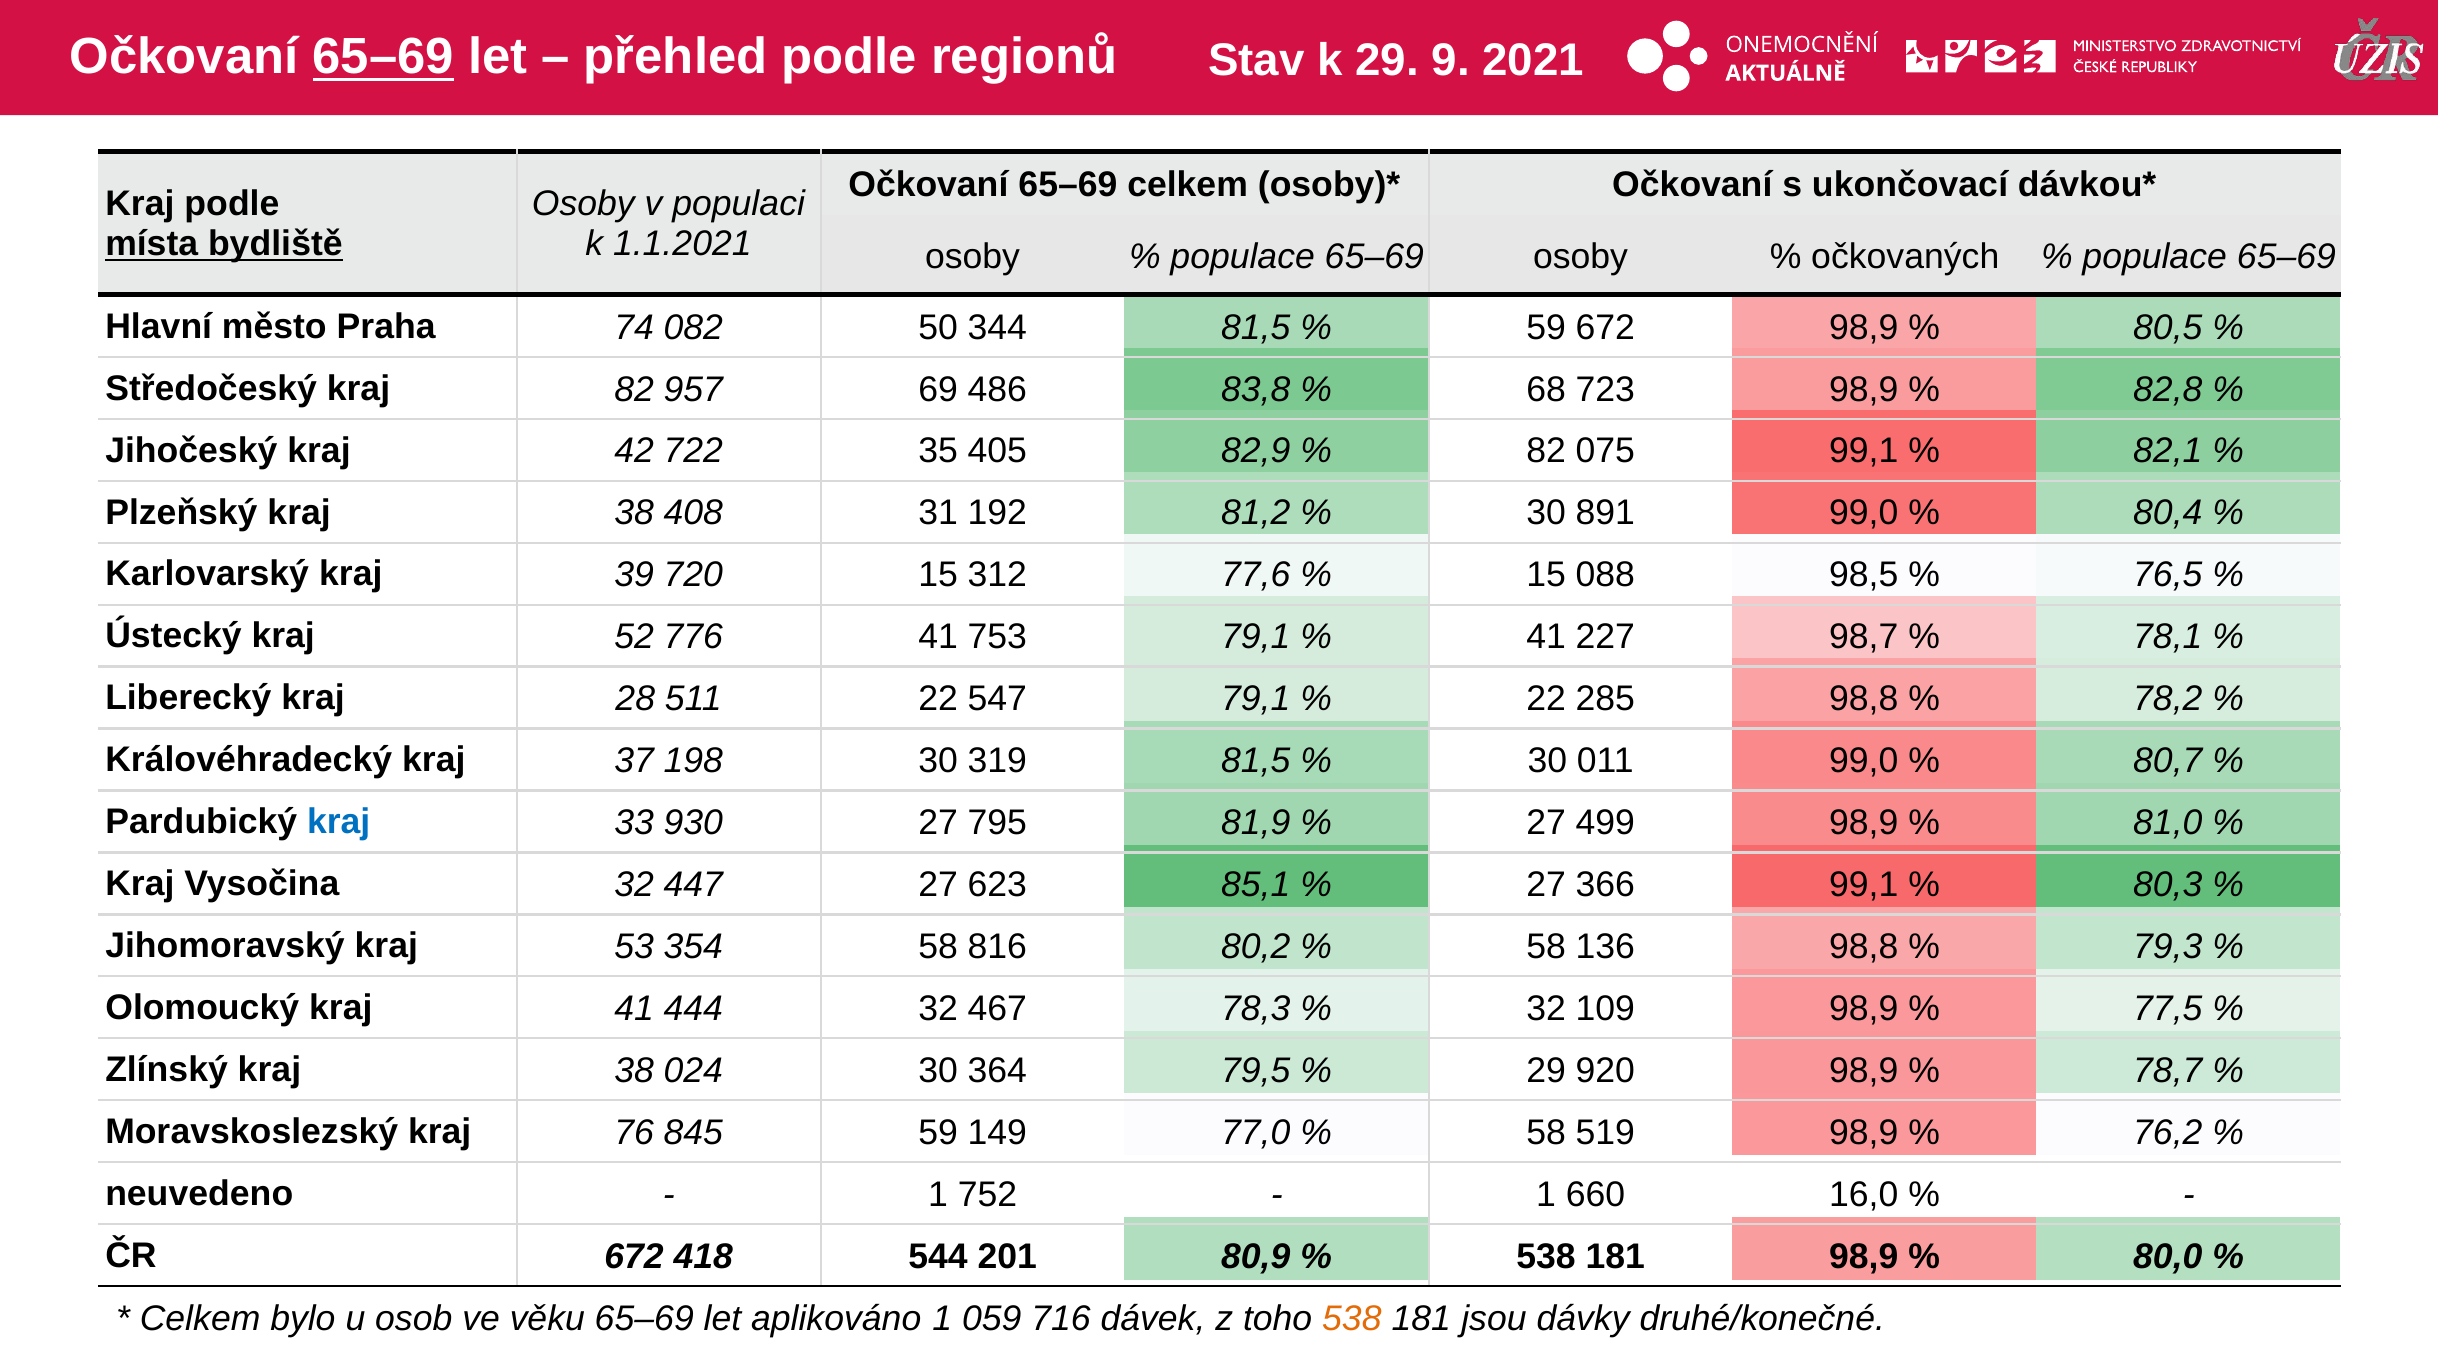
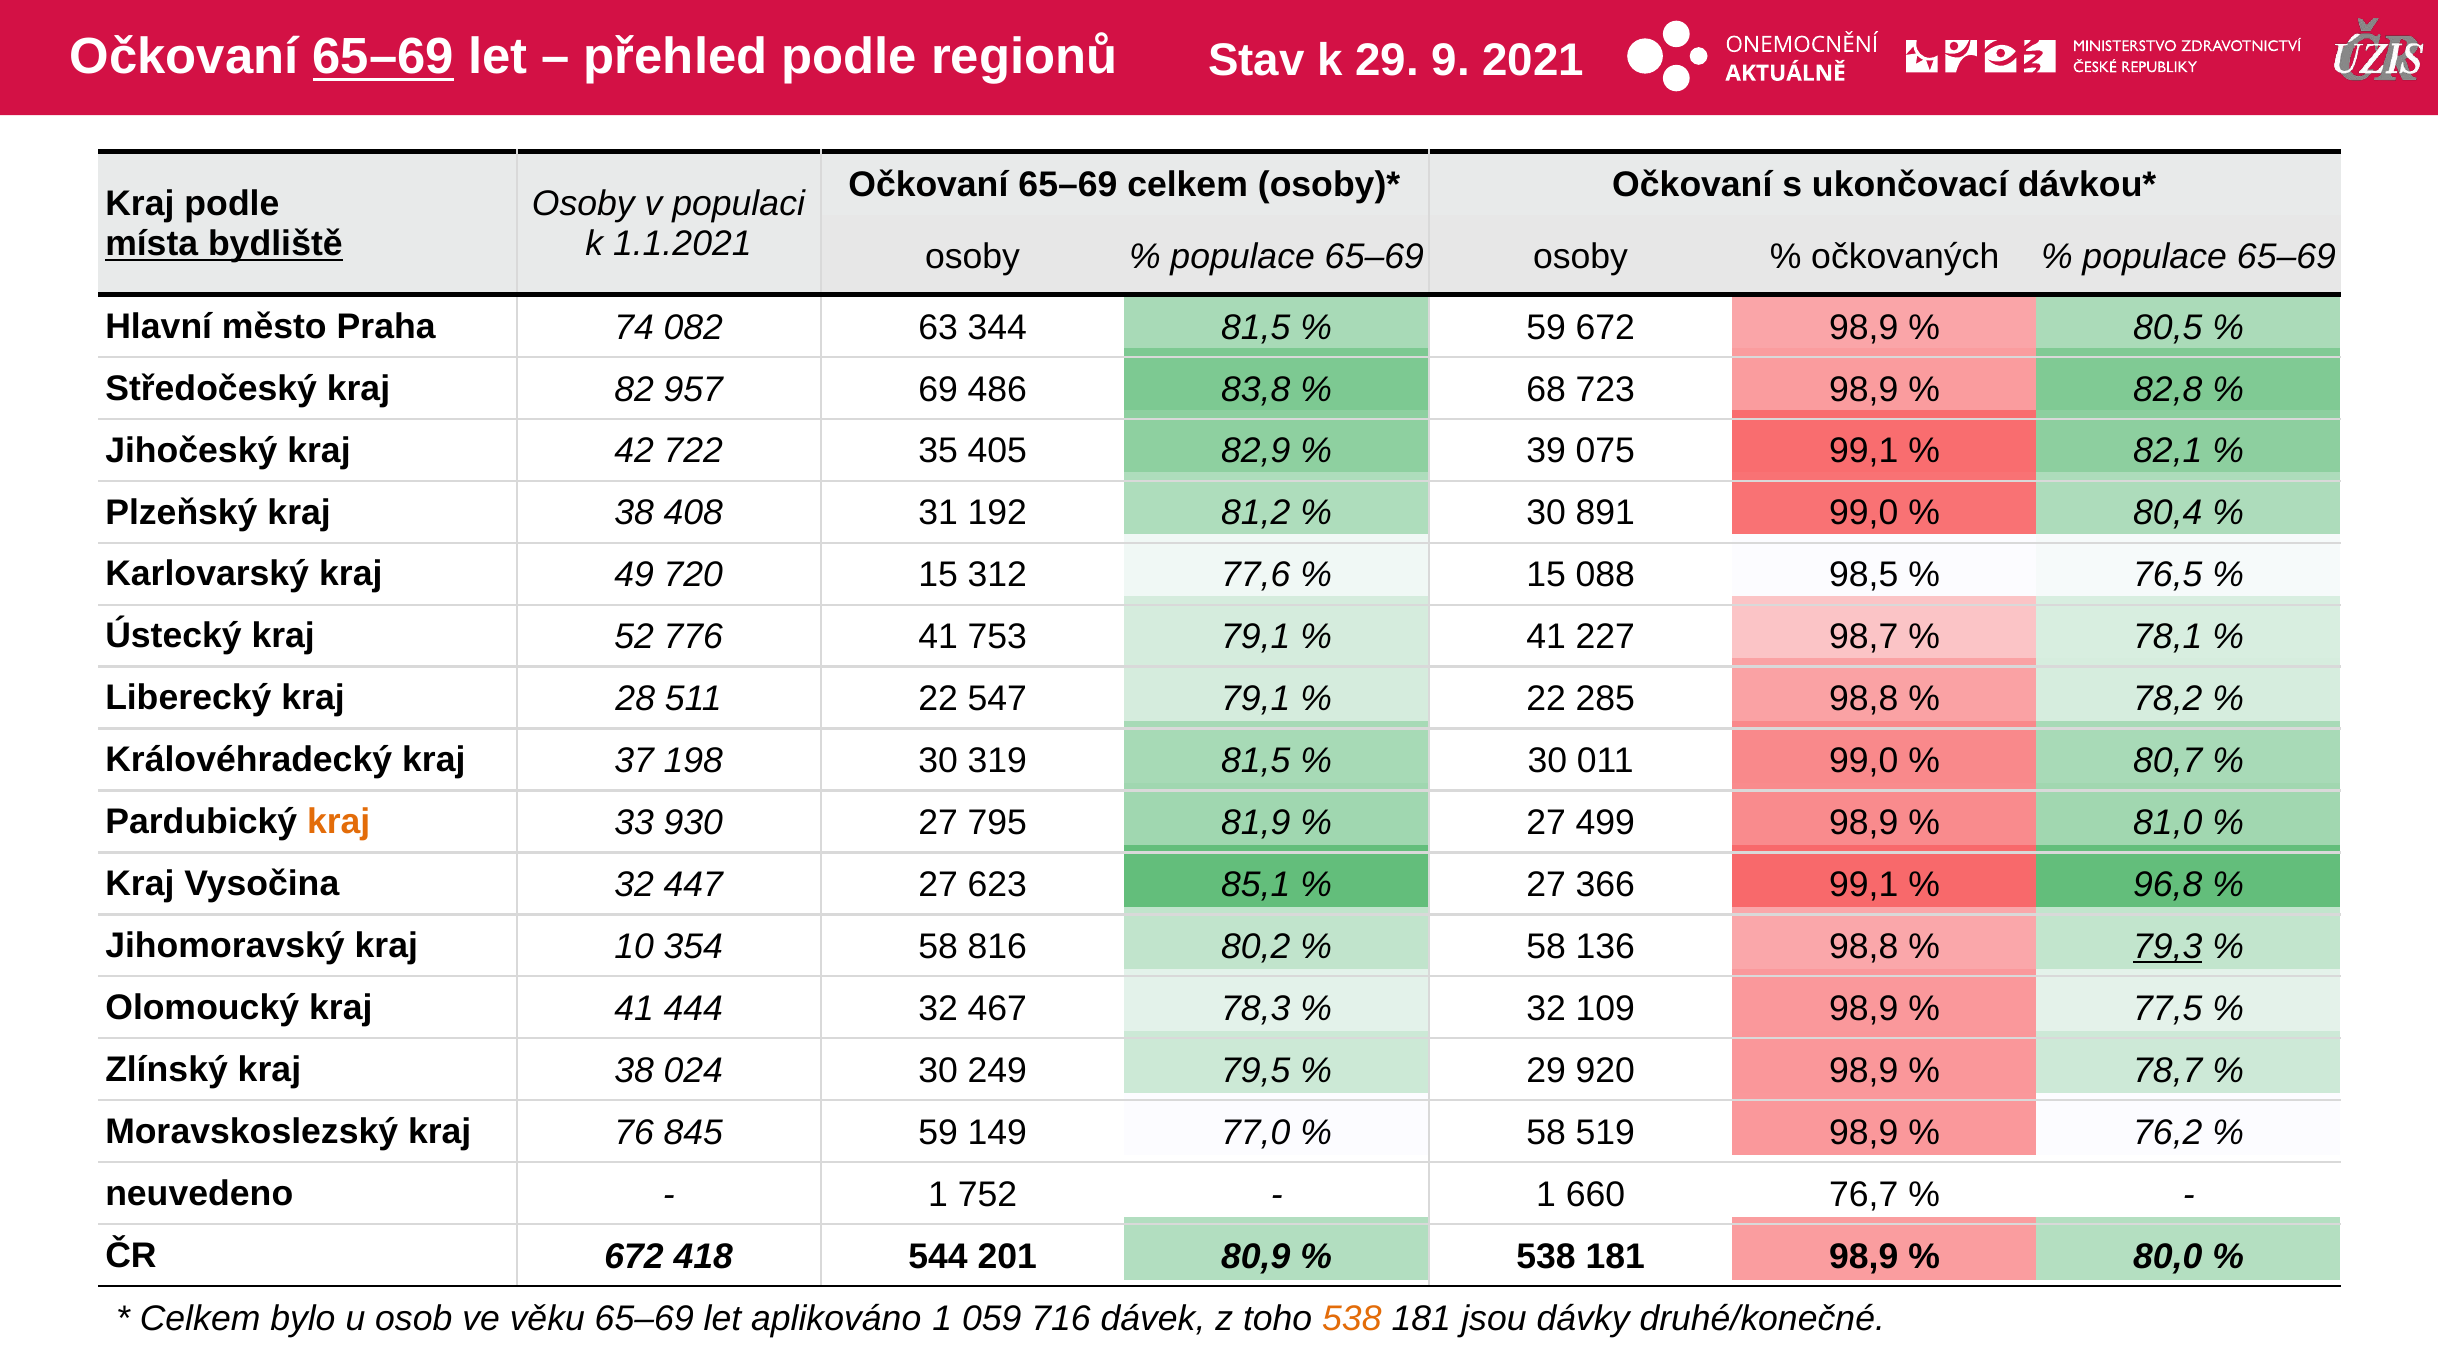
50: 50 -> 63 (938, 327)
82: 82 -> 39 (1546, 451)
39: 39 -> 49 (634, 575)
kraj colour: blue -> orange (339, 822)
80,3: 80,3 -> 96,8 (2168, 885)
53: 53 -> 10 (634, 947)
79,3 underline: none -> present (2168, 947)
364: 364 -> 249 (997, 1071)
16,0: 16,0 -> 76,7 (1864, 1195)
